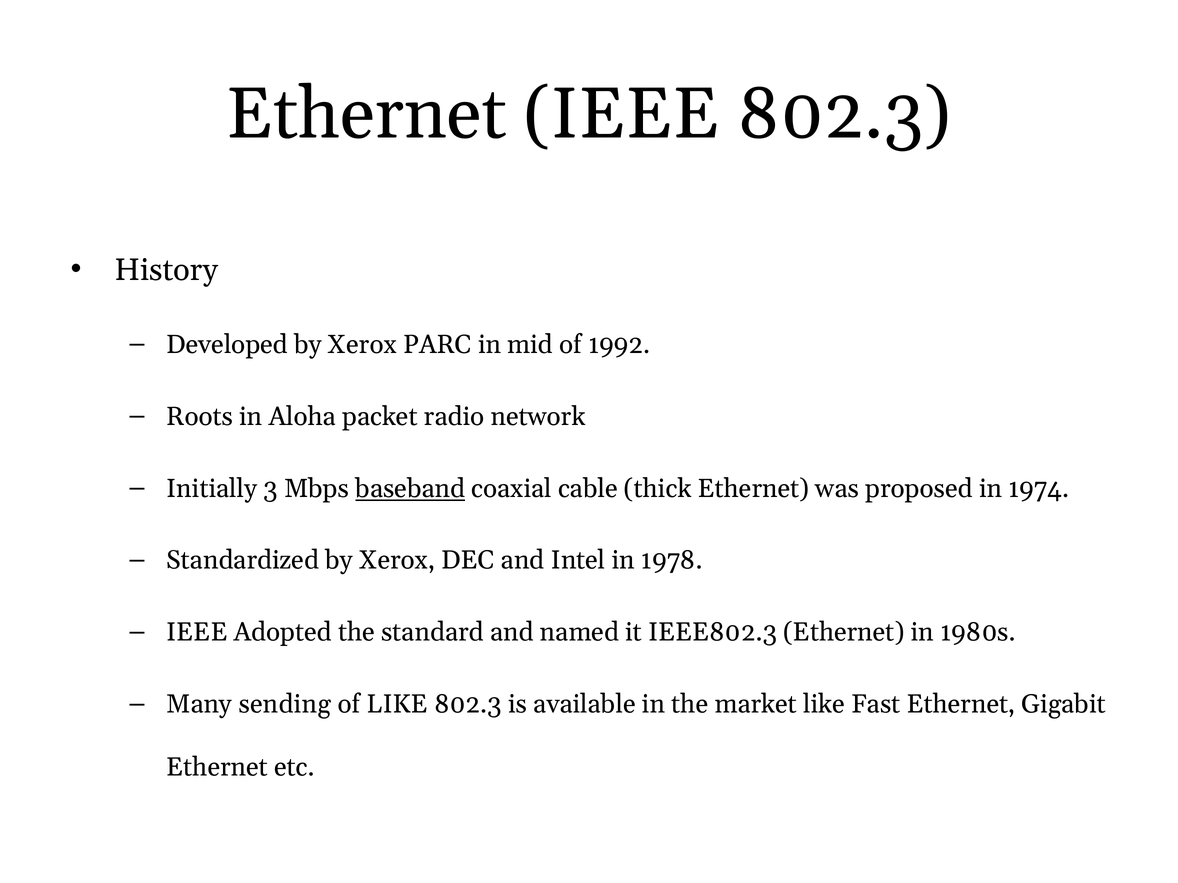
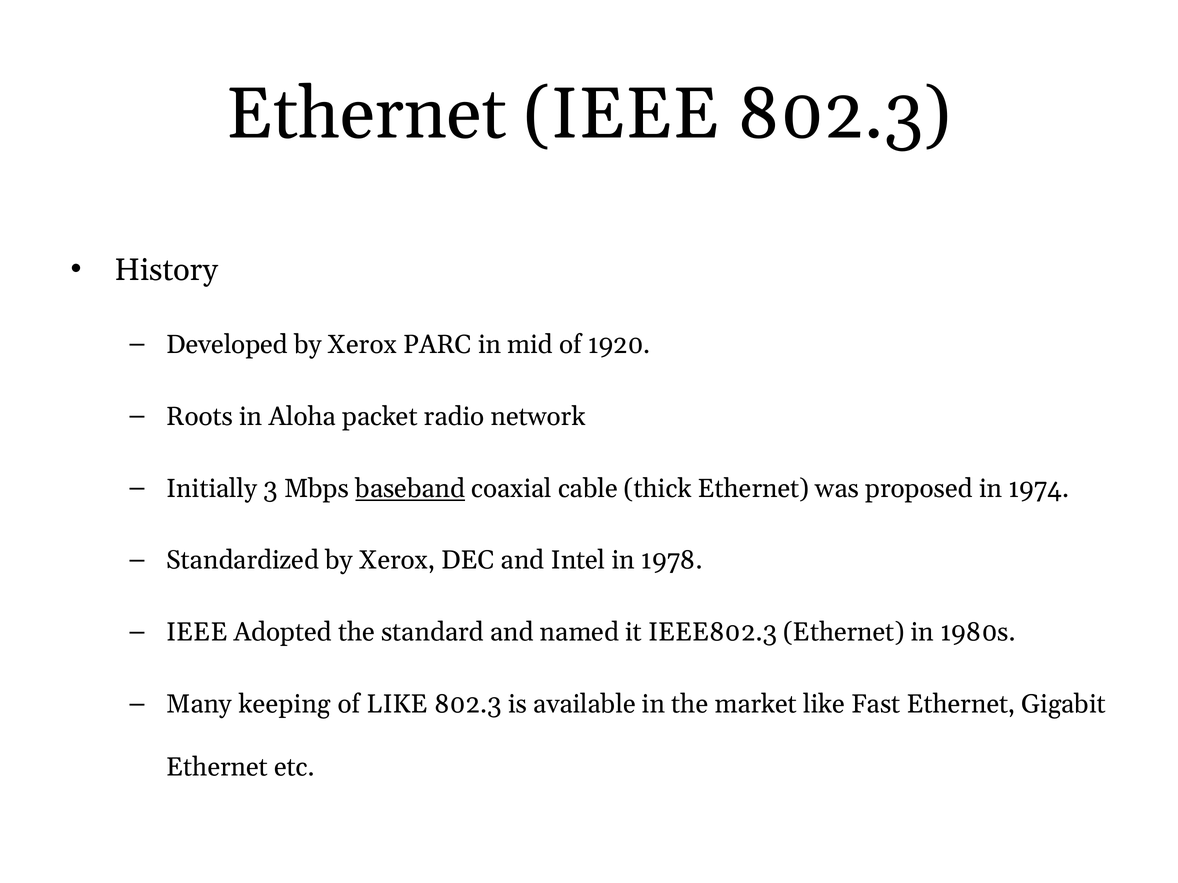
1992: 1992 -> 1920 (619, 345)
sending: sending -> keeping (285, 705)
